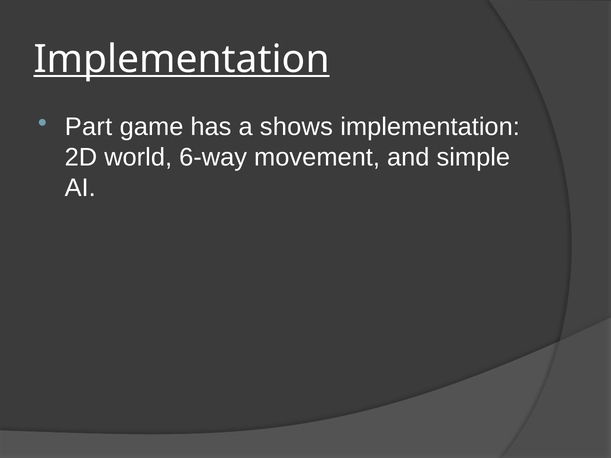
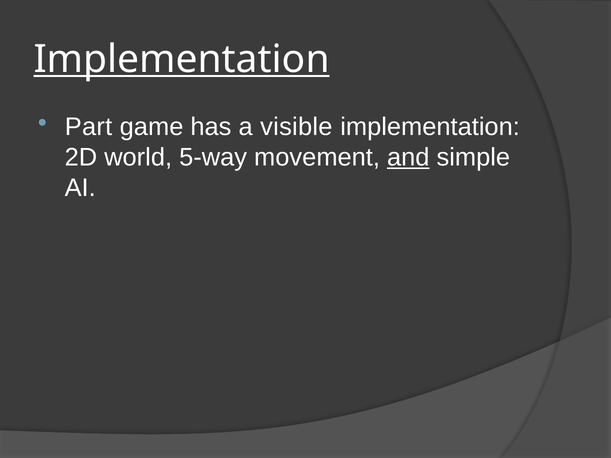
shows: shows -> visible (296, 127)
6-way: 6-way -> 5-way (213, 158)
and underline: none -> present (408, 158)
